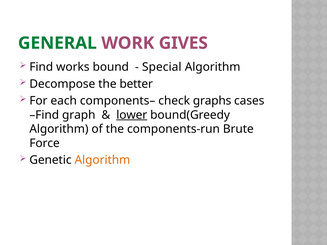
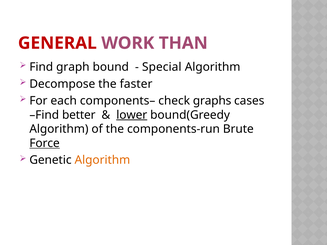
GENERAL colour: green -> red (57, 43)
GIVES: GIVES -> THAN (183, 43)
works: works -> graph (73, 67)
better: better -> faster (136, 84)
graph: graph -> better (79, 115)
Force underline: none -> present (45, 143)
